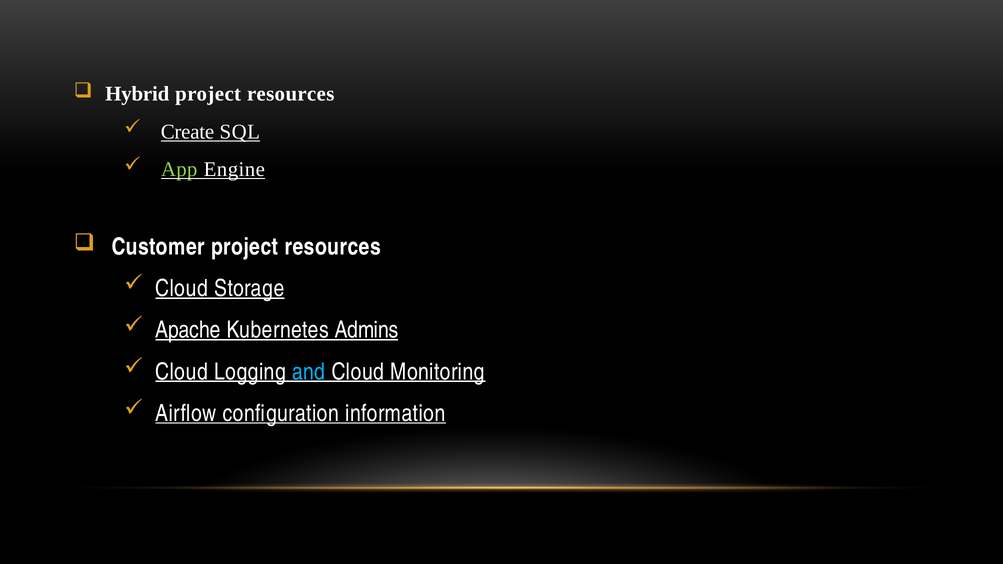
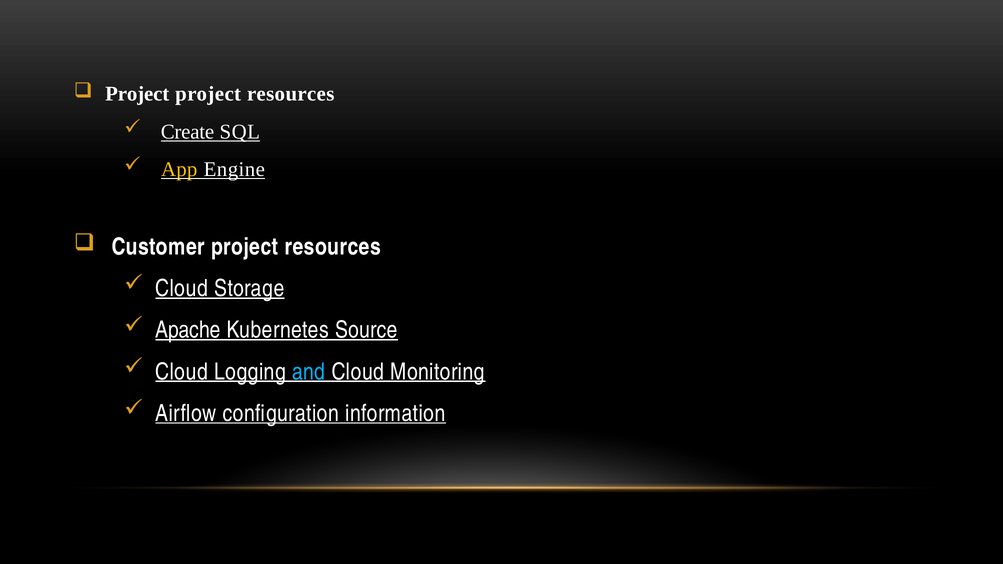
Hybrid: Hybrid -> Project (137, 94)
App colour: light green -> yellow (179, 169)
Admins: Admins -> Source (366, 330)
